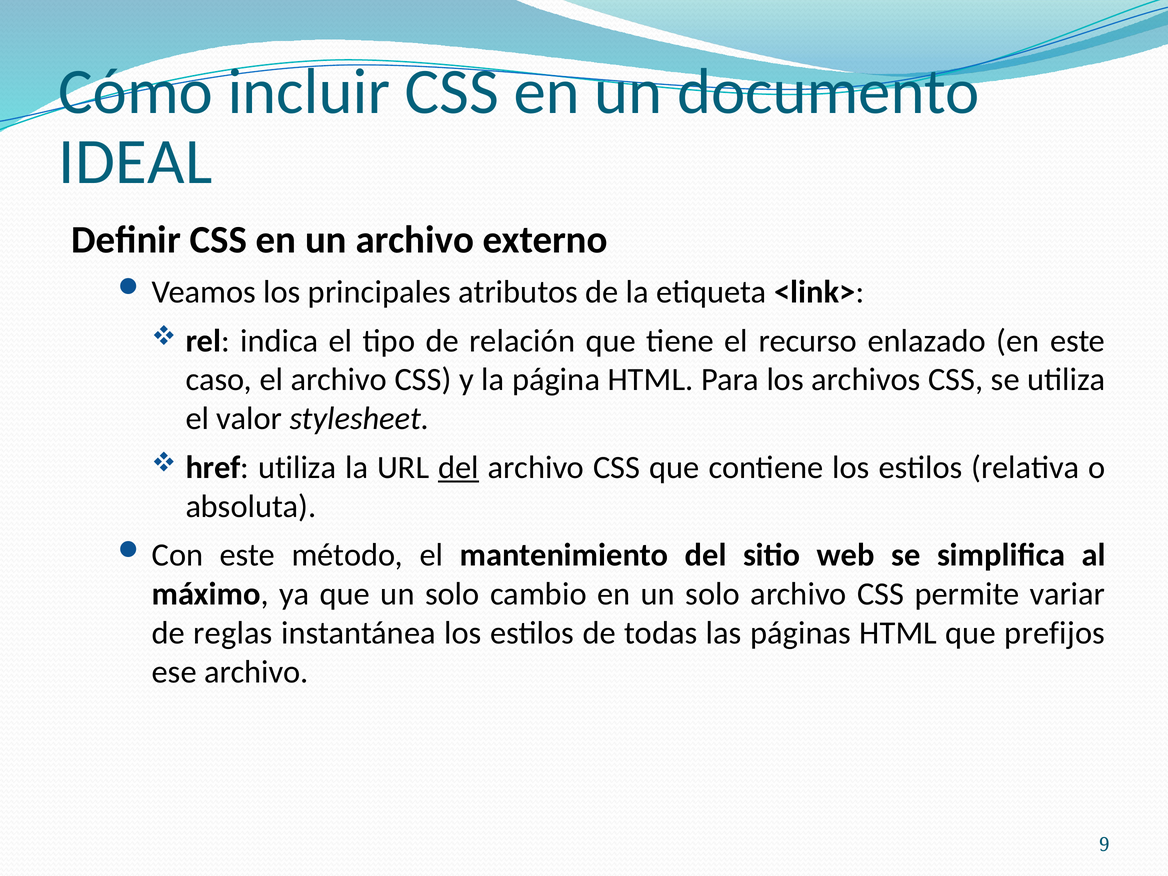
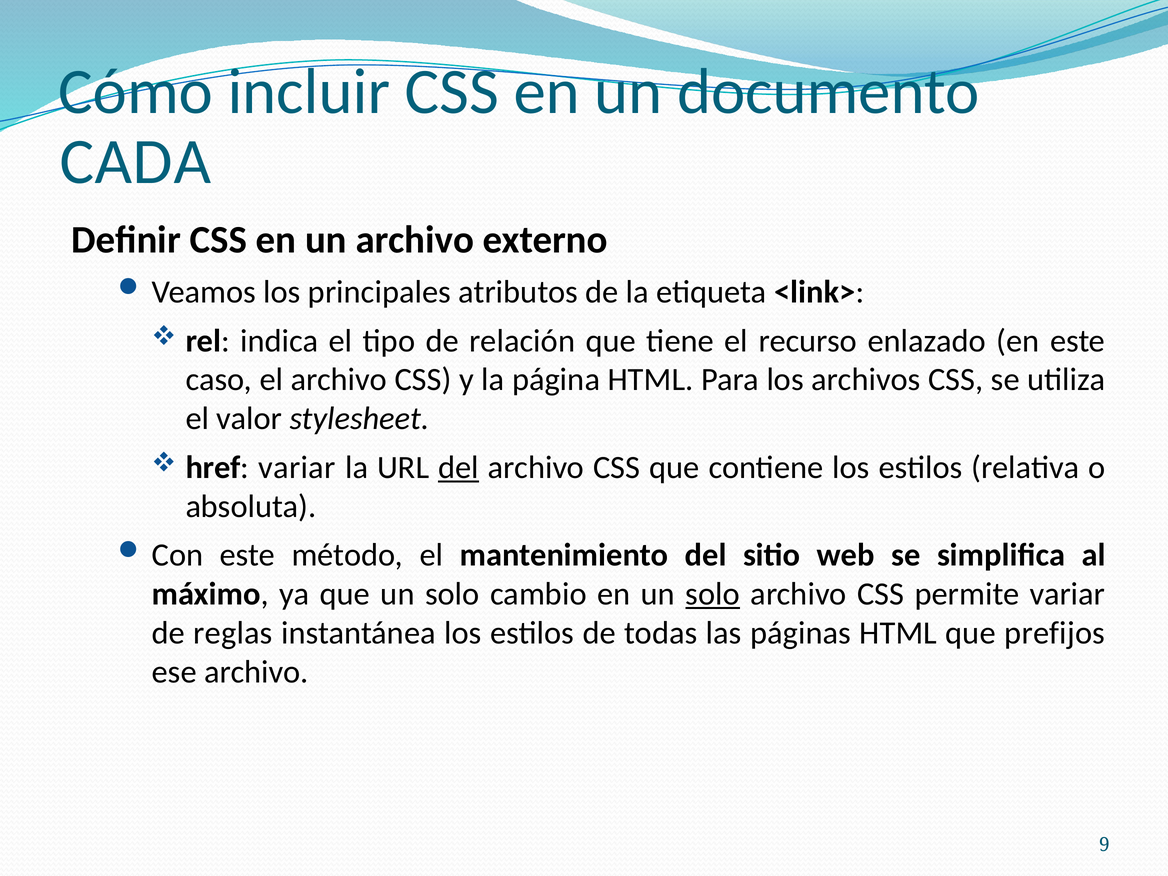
IDEAL: IDEAL -> CADA (135, 162)
href utiliza: utiliza -> variar (297, 467)
solo underline: none -> present (713, 594)
